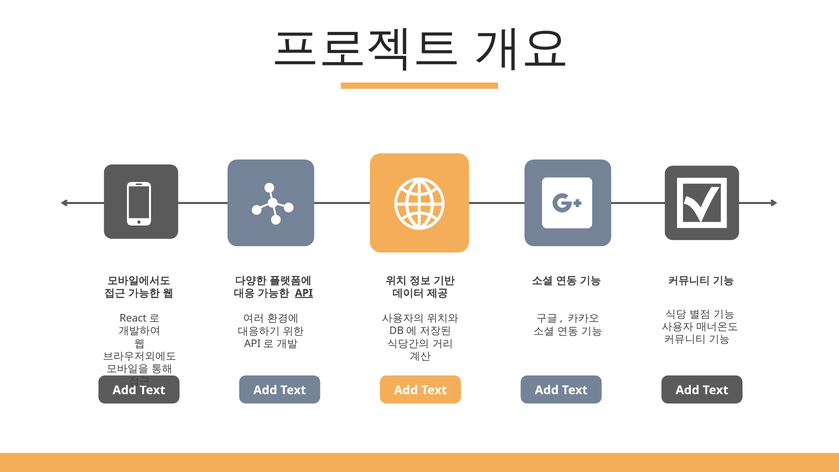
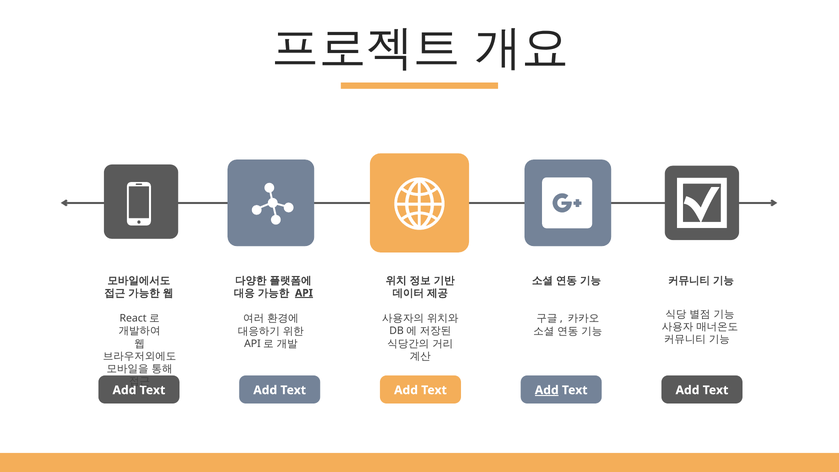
Add underline: none -> present (547, 390)
